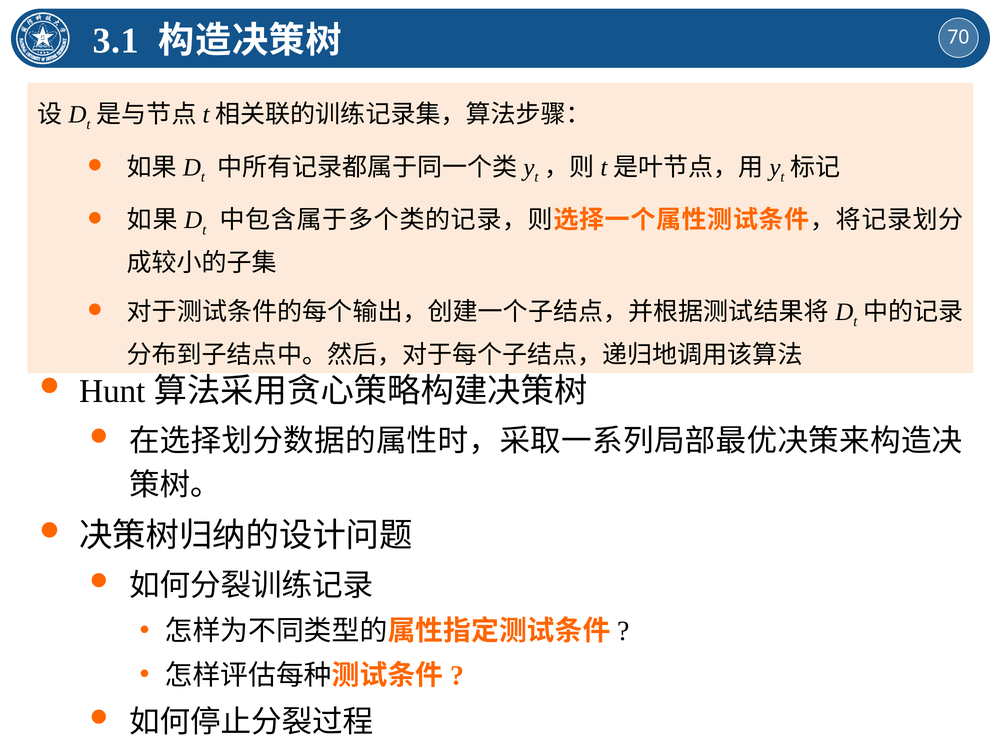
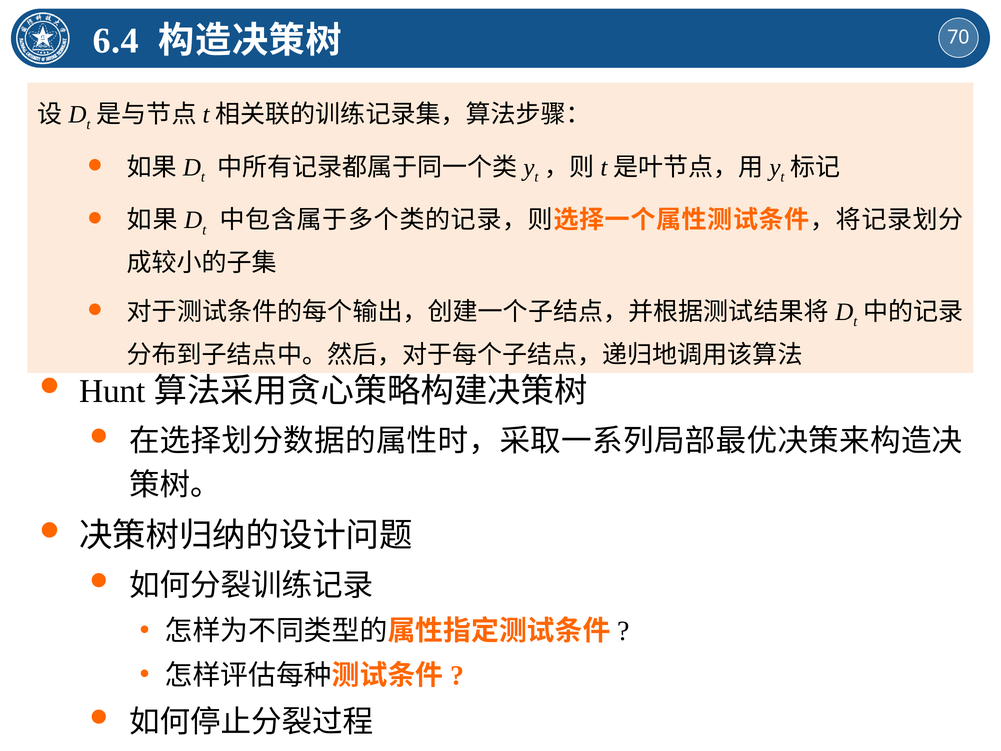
3.1: 3.1 -> 6.4 (116, 41)
